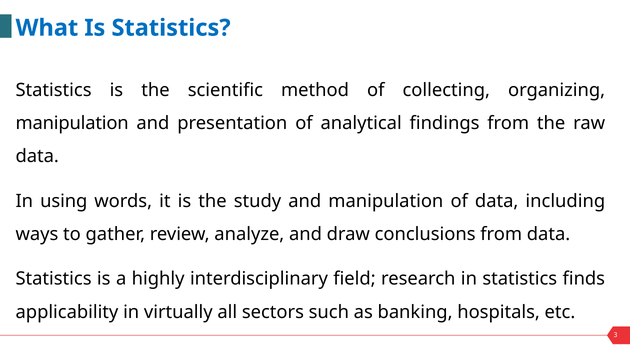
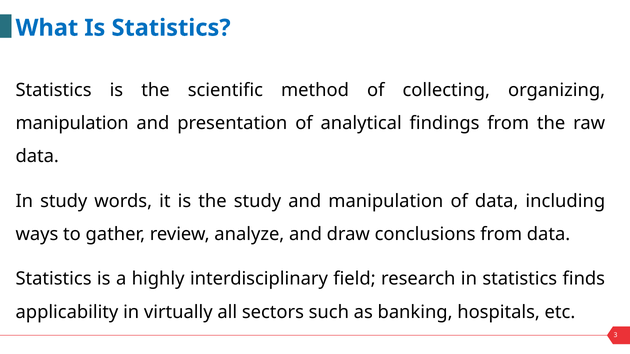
In using: using -> study (64, 201)
